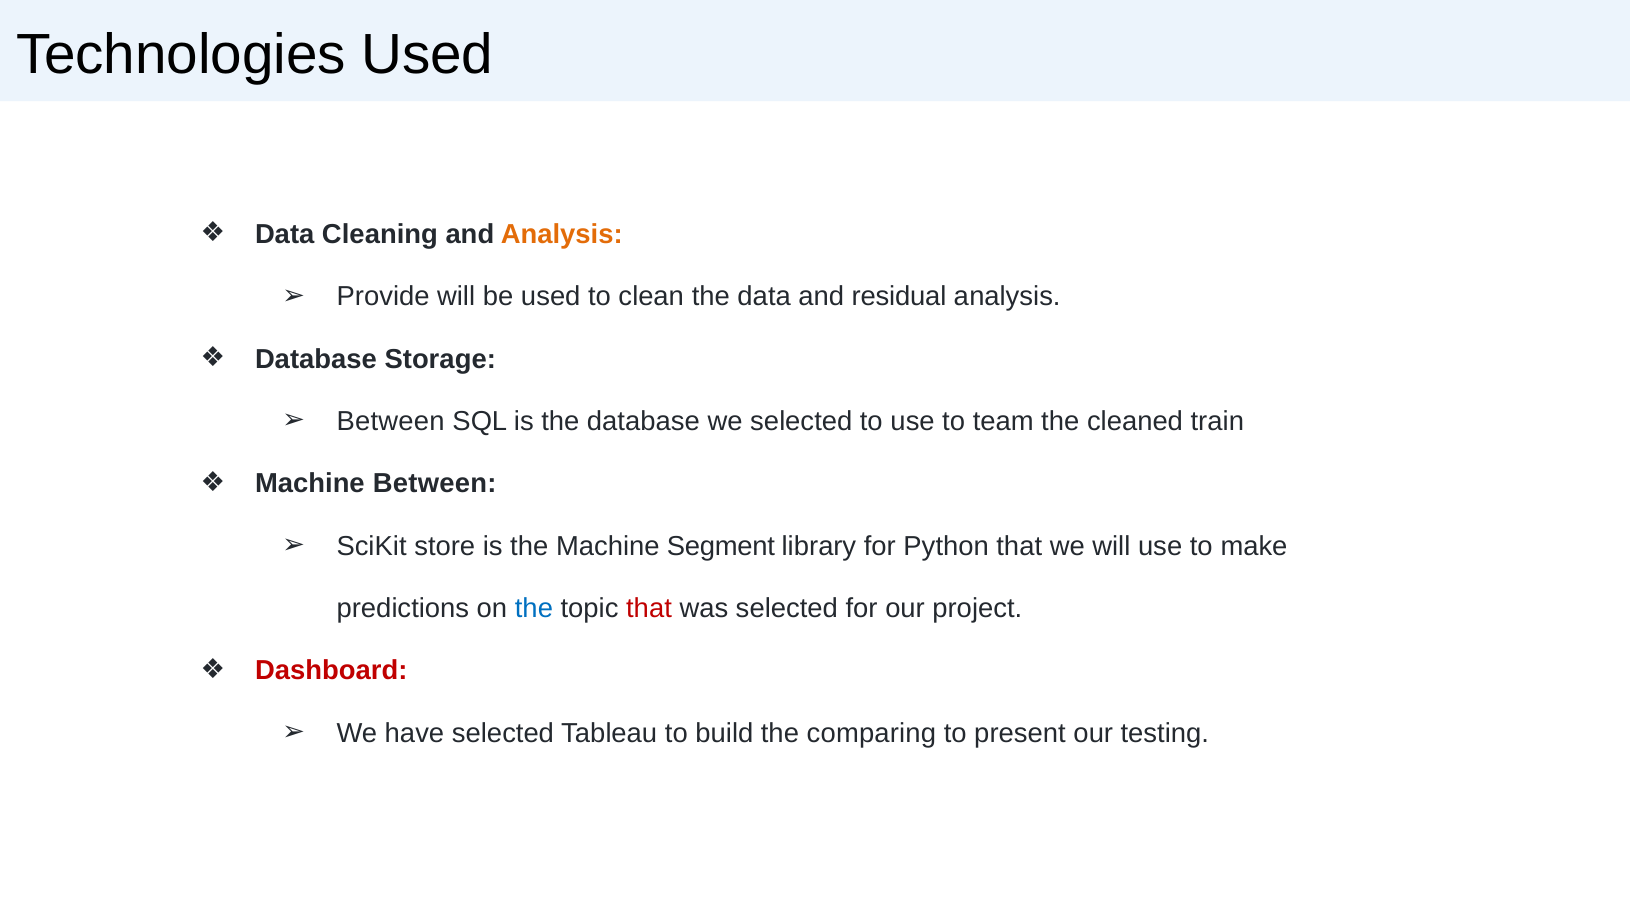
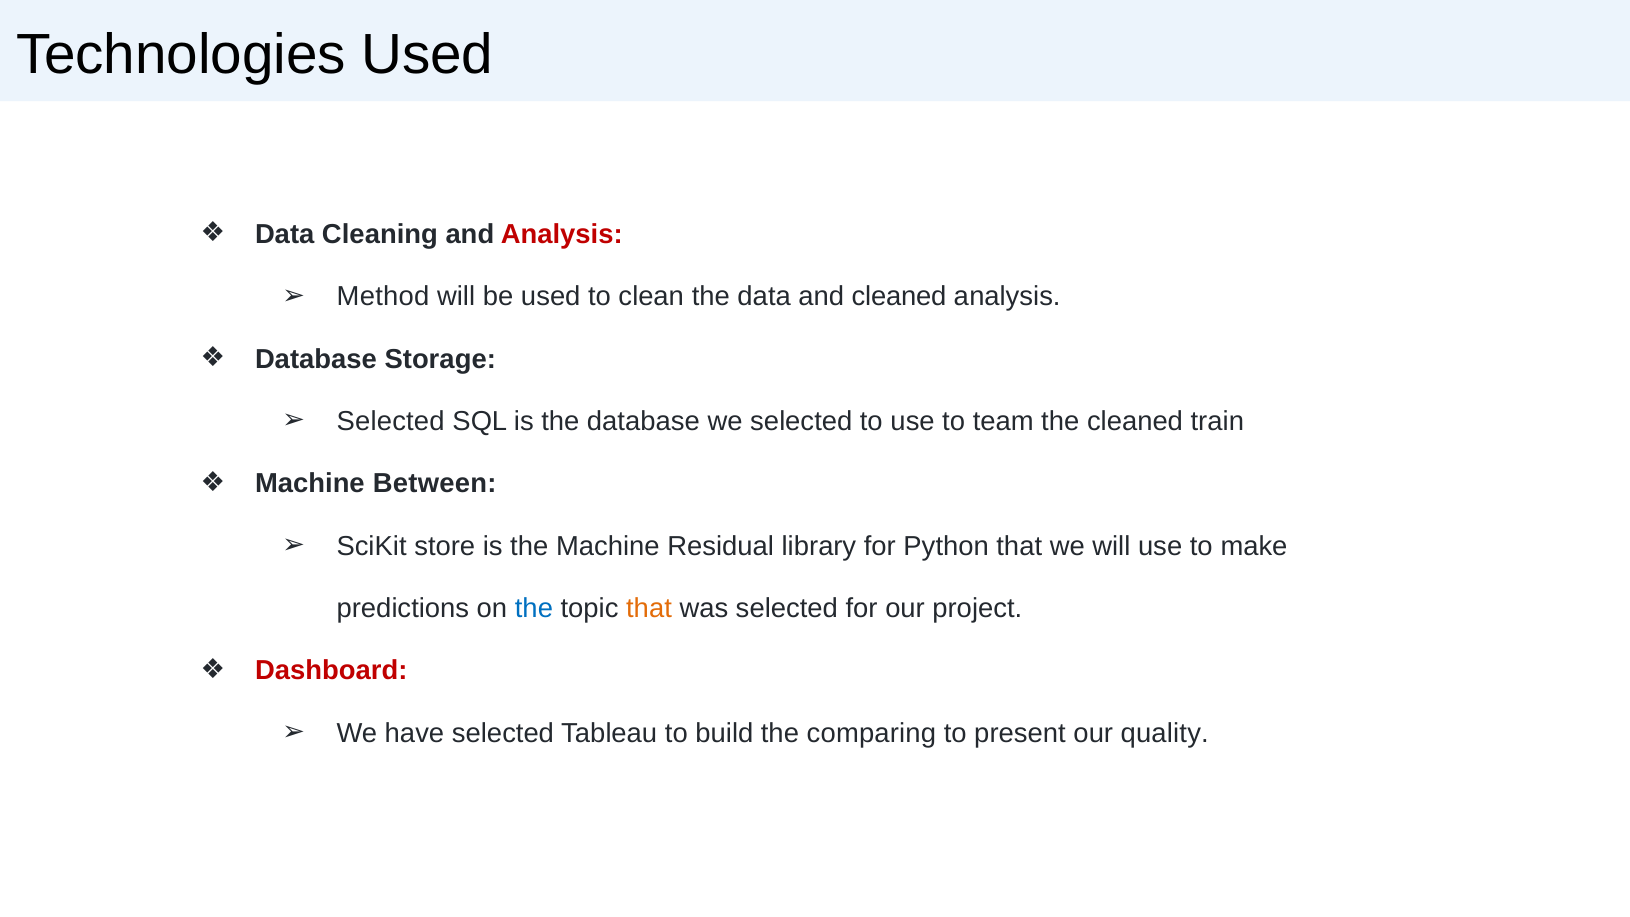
Analysis colour: orange -> red (562, 234)
Provide: Provide -> Method (383, 297)
and residual: residual -> cleaned (899, 297)
Between: Between -> Selected (391, 421)
Segment: Segment -> Residual (721, 546)
that colour: red -> orange (649, 608)
testing: testing -> quality (1165, 733)
